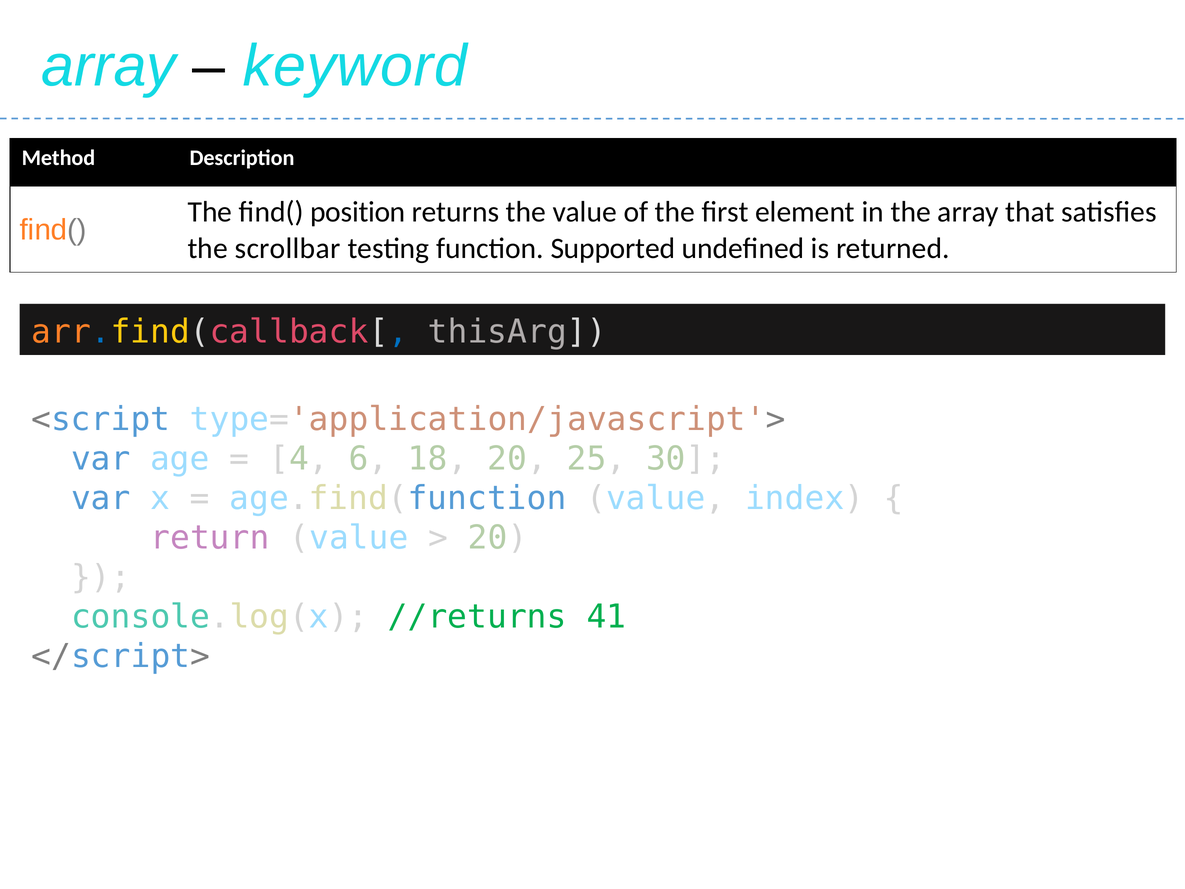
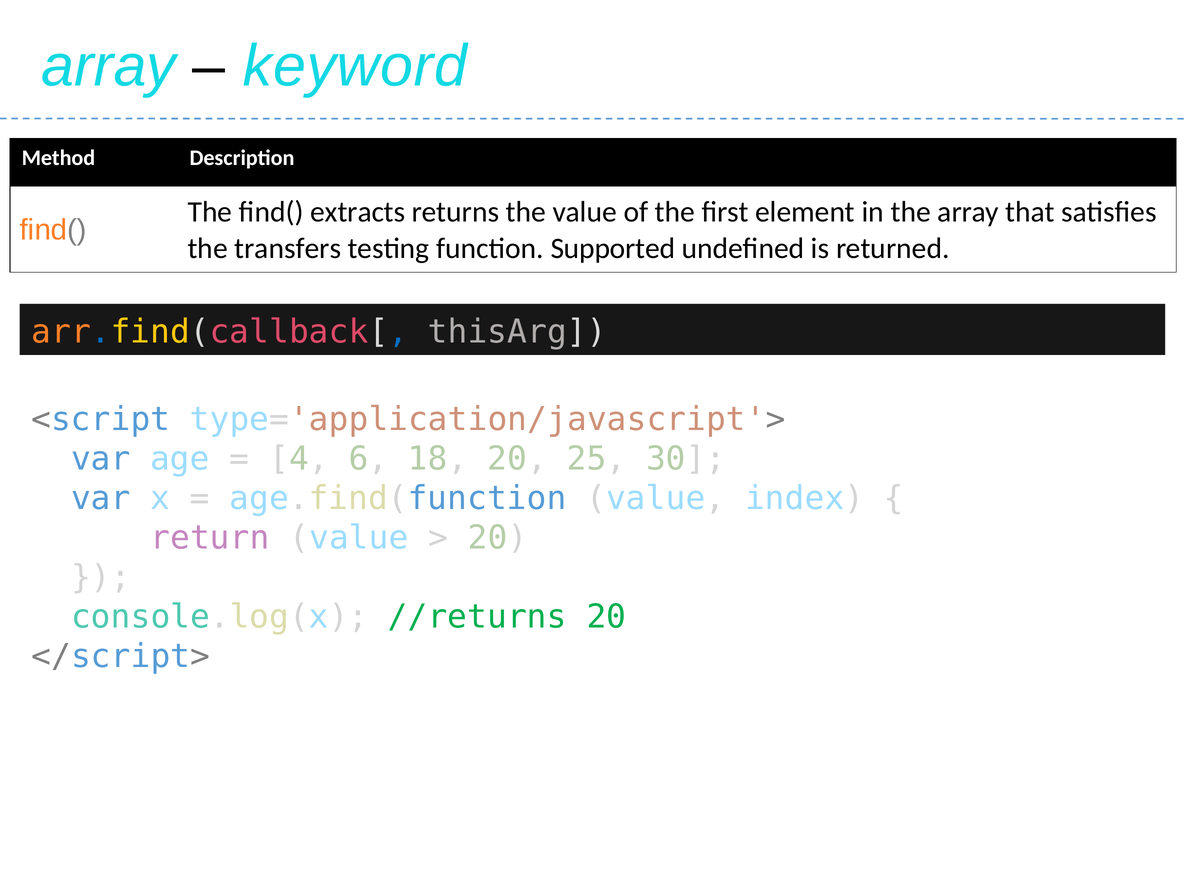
position: position -> extracts (358, 212)
scrollbar: scrollbar -> transfers (288, 248)
//returns 41: 41 -> 20 (606, 617)
